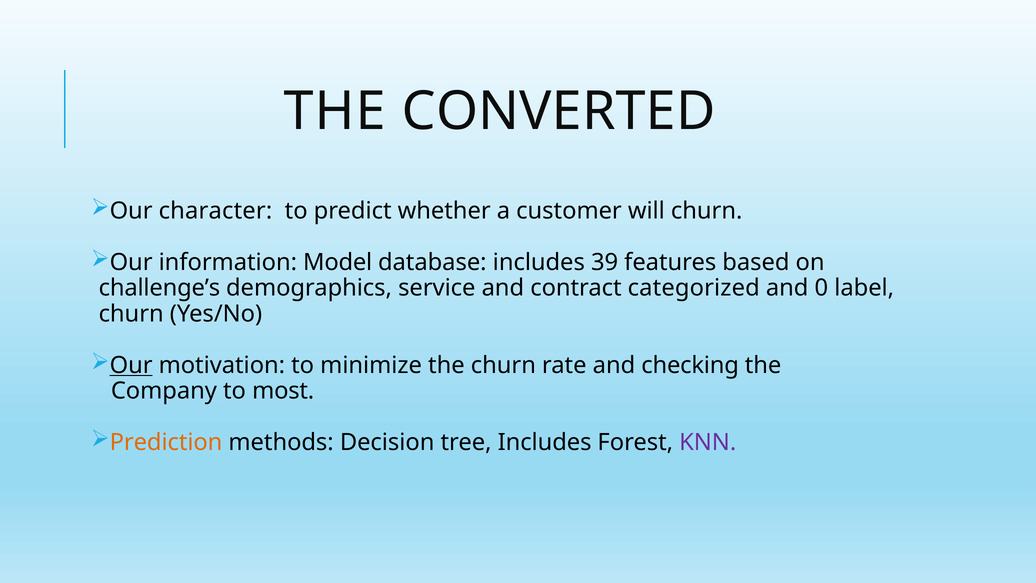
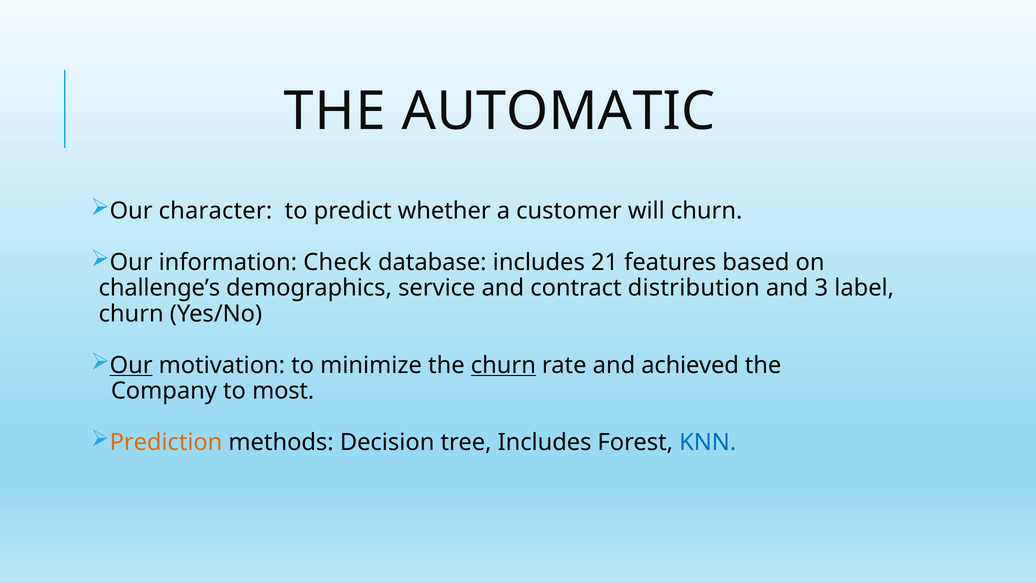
CONVERTED: CONVERTED -> AUTOMATIC (559, 111)
Model: Model -> Check (337, 262)
39: 39 -> 21 (605, 262)
categorized: categorized -> distribution (694, 288)
0: 0 -> 3 (821, 288)
churn underline: none -> present (503, 365)
checking: checking -> achieved (690, 365)
KNN colour: purple -> blue (708, 442)
